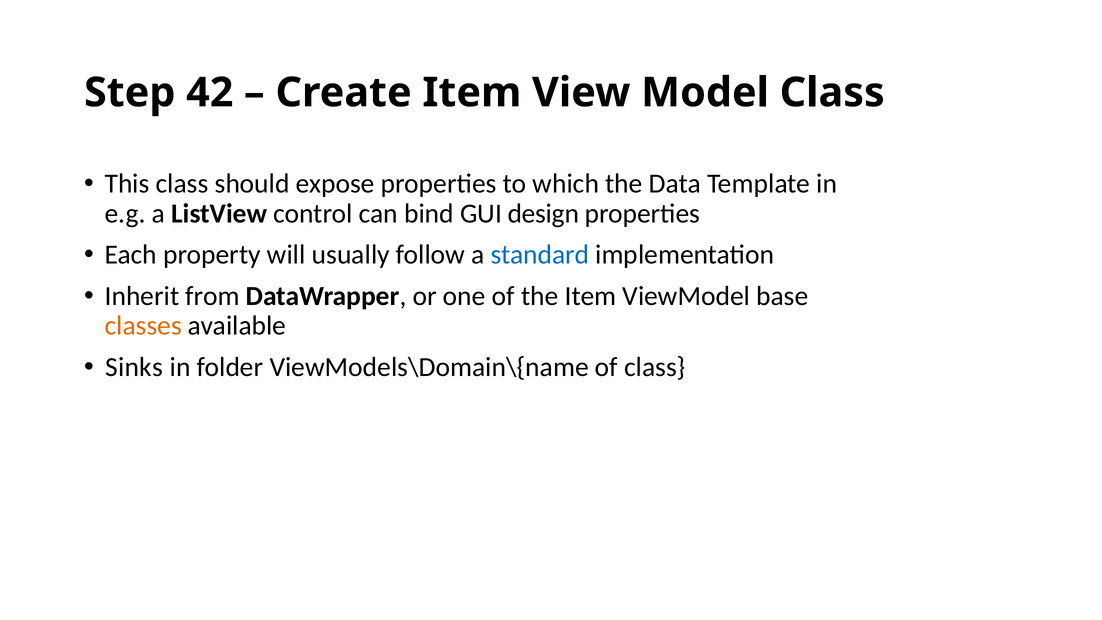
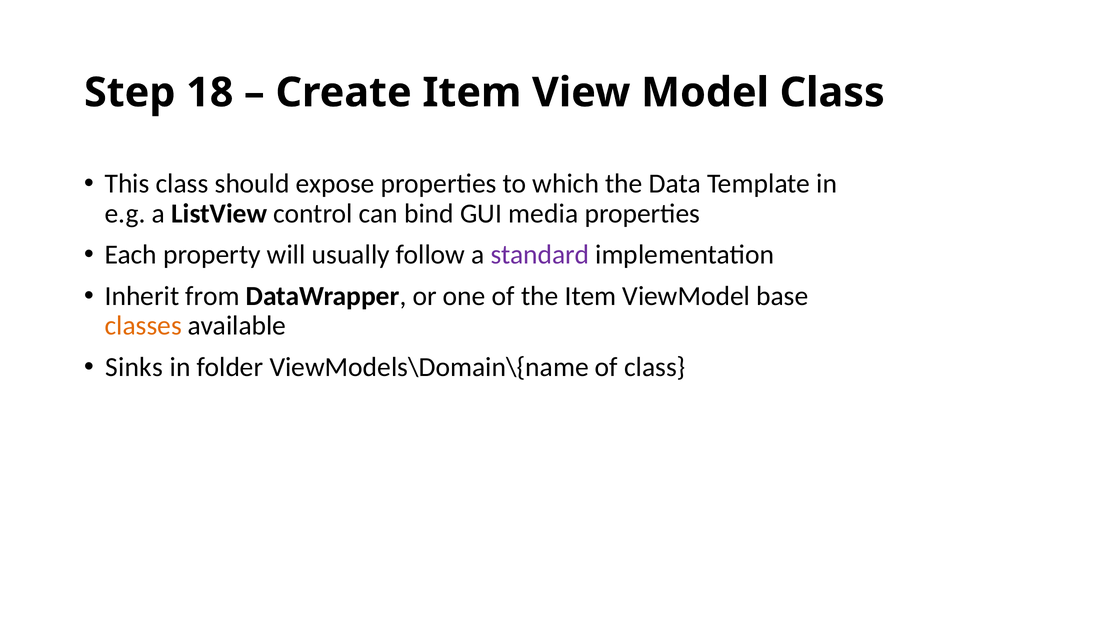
42: 42 -> 18 (210, 93)
design: design -> media (543, 214)
standard colour: blue -> purple (540, 255)
